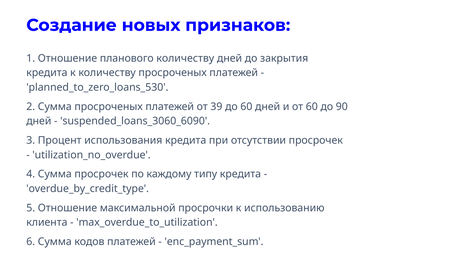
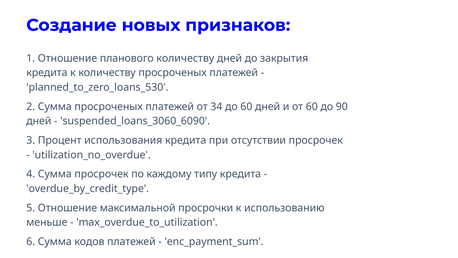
39: 39 -> 34 (216, 106)
клиента: клиента -> меньше (47, 222)
